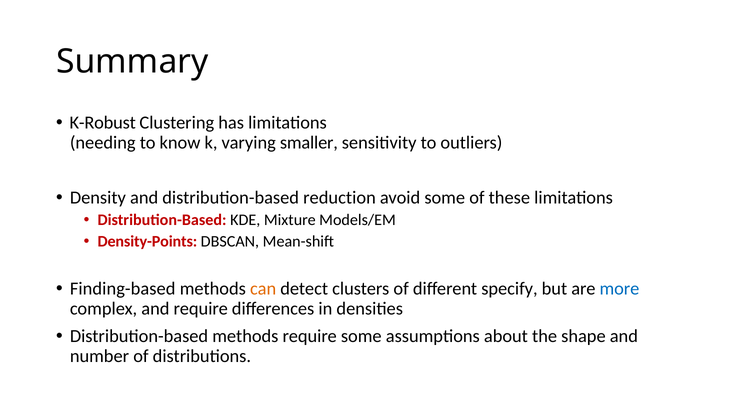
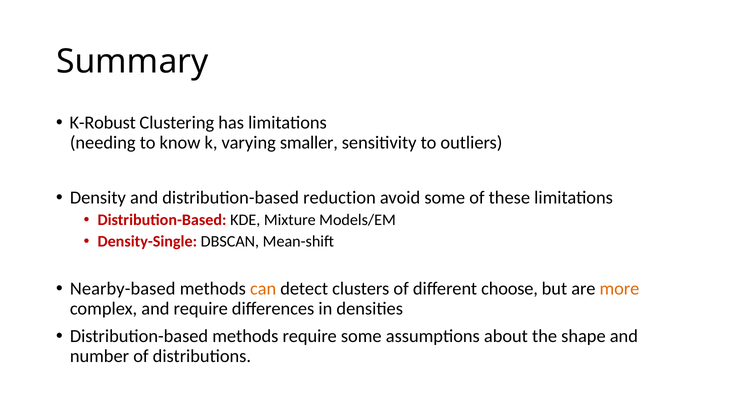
Density-Points: Density-Points -> Density-Single (147, 241)
Finding-based: Finding-based -> Nearby-based (123, 289)
specify: specify -> choose (510, 289)
more colour: blue -> orange (619, 289)
